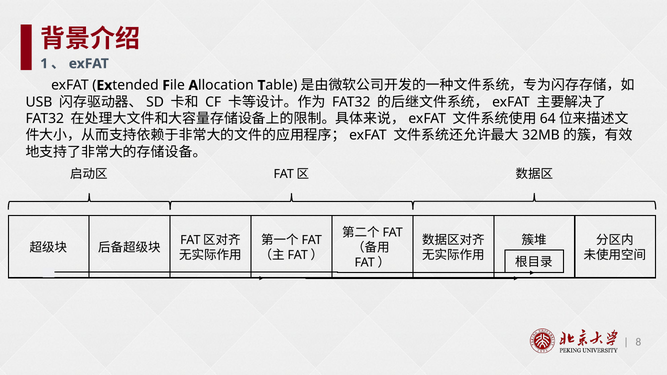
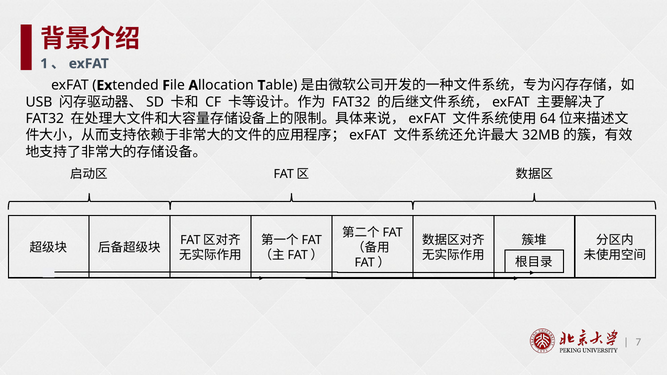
8: 8 -> 7 (638, 342)
